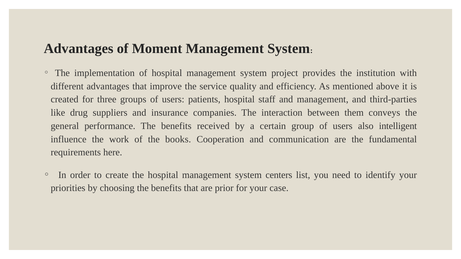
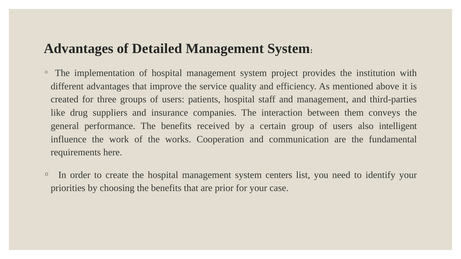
Moment: Moment -> Detailed (157, 48)
books: books -> works (178, 139)
